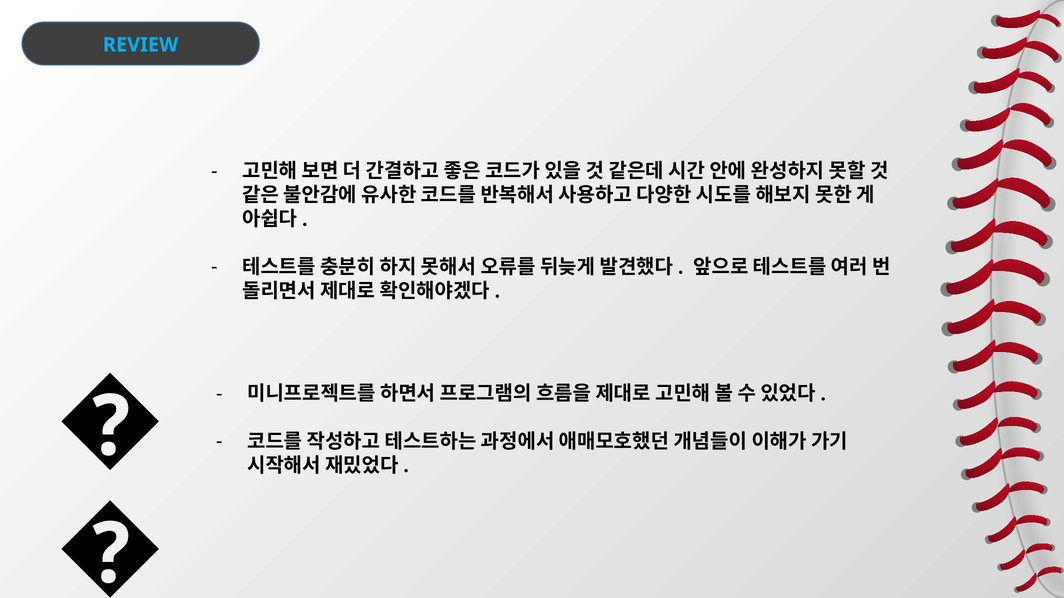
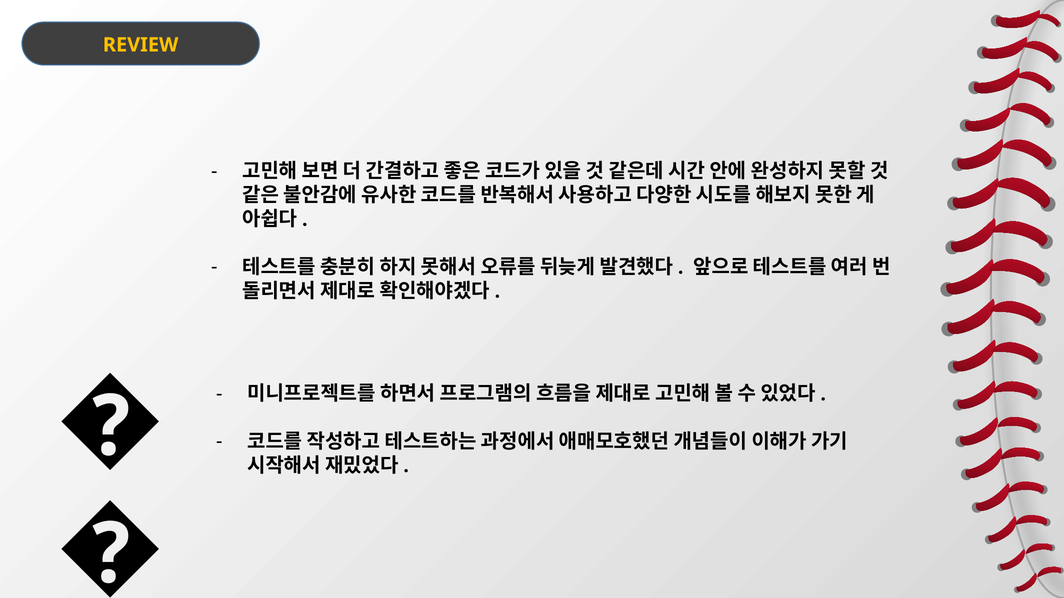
REVIEW colour: light blue -> yellow (141, 45)
